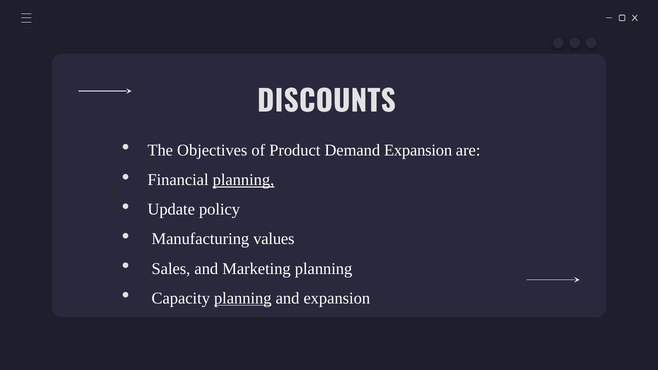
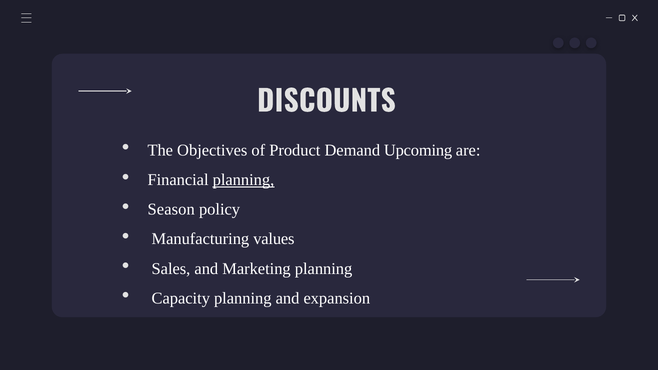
Demand Expansion: Expansion -> Upcoming (418, 150)
Update: Update -> Season (171, 209)
planning underline: present -> none (243, 298)
